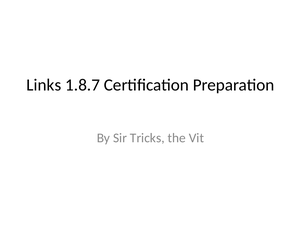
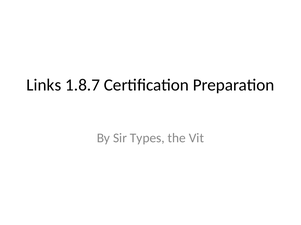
Tricks: Tricks -> Types (147, 138)
